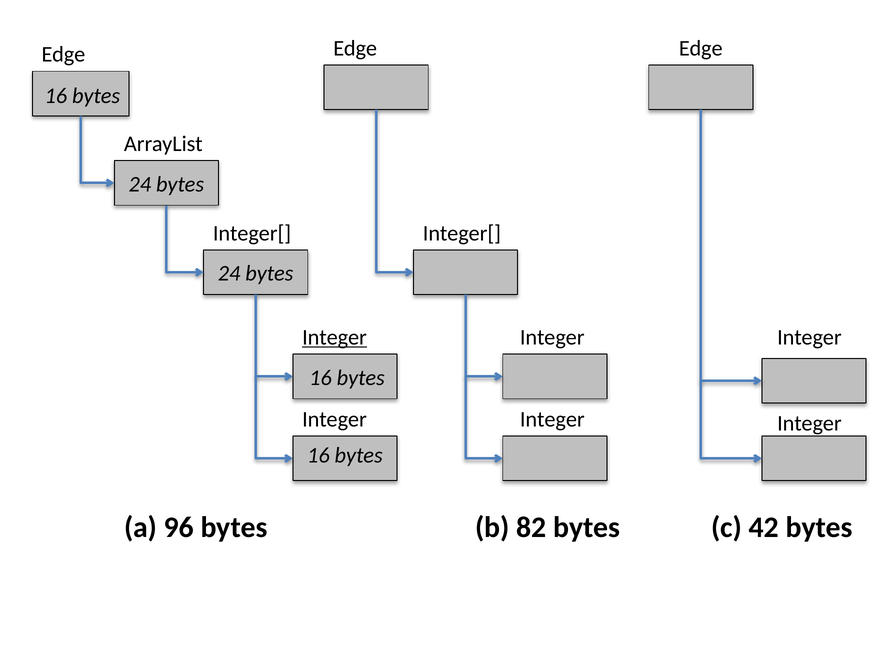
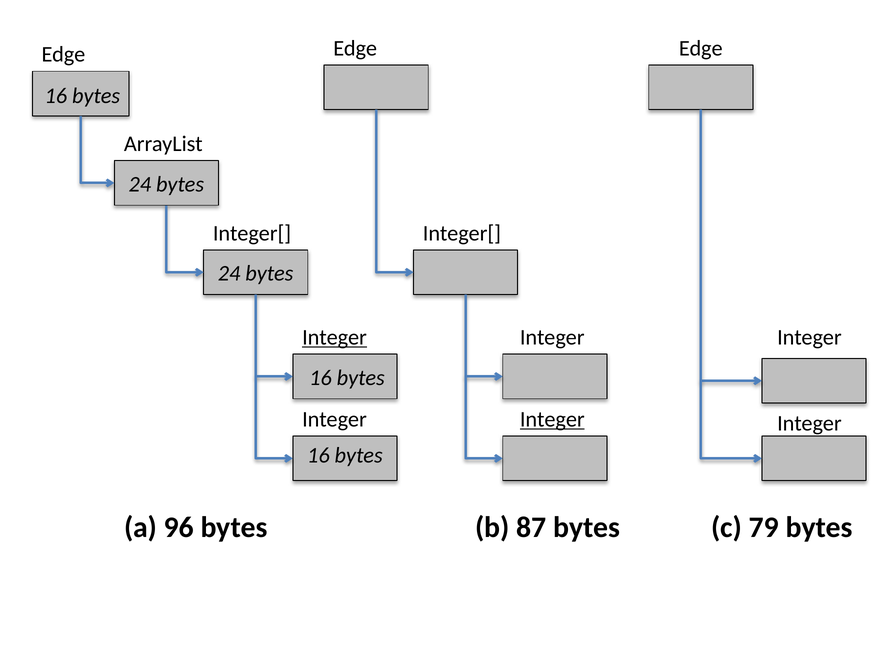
Integer underline: none -> present (552, 419)
82: 82 -> 87 (531, 527)
42: 42 -> 79 (764, 527)
